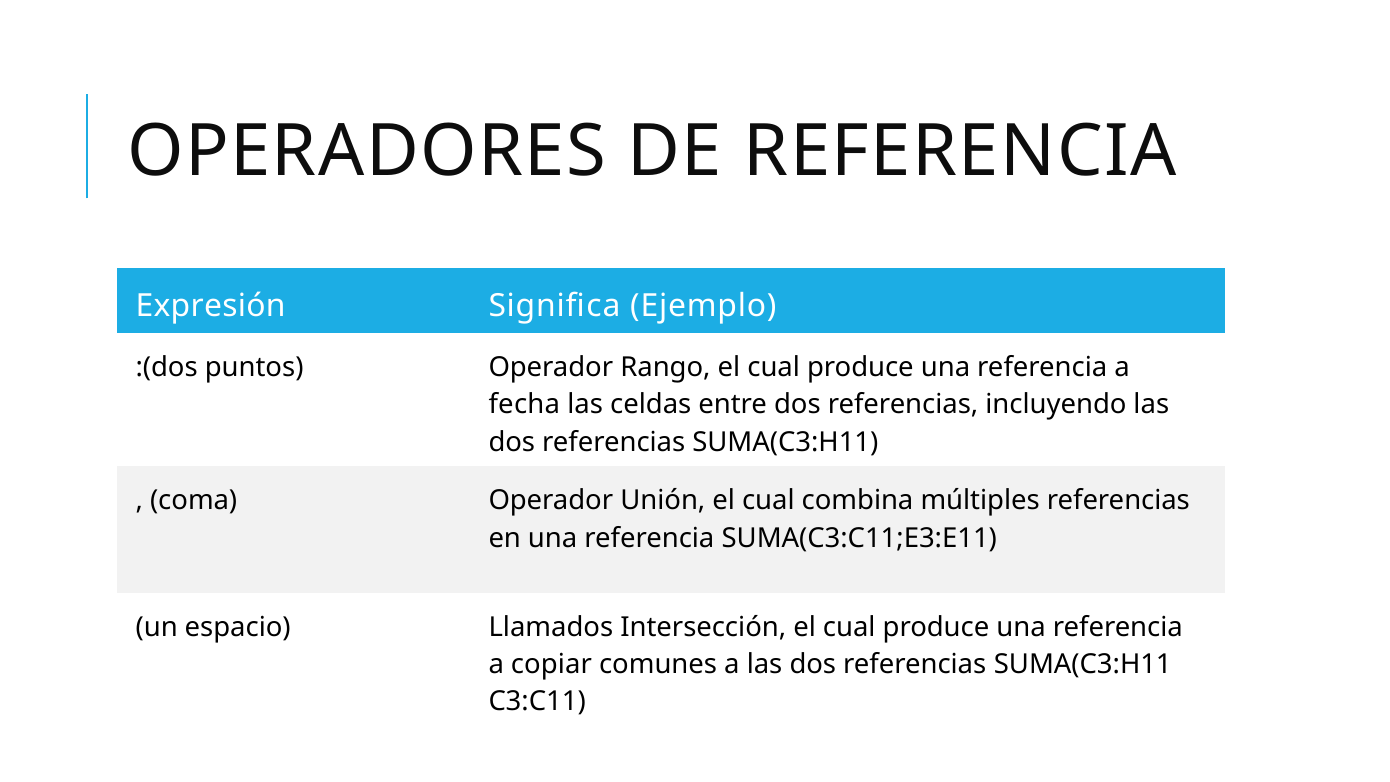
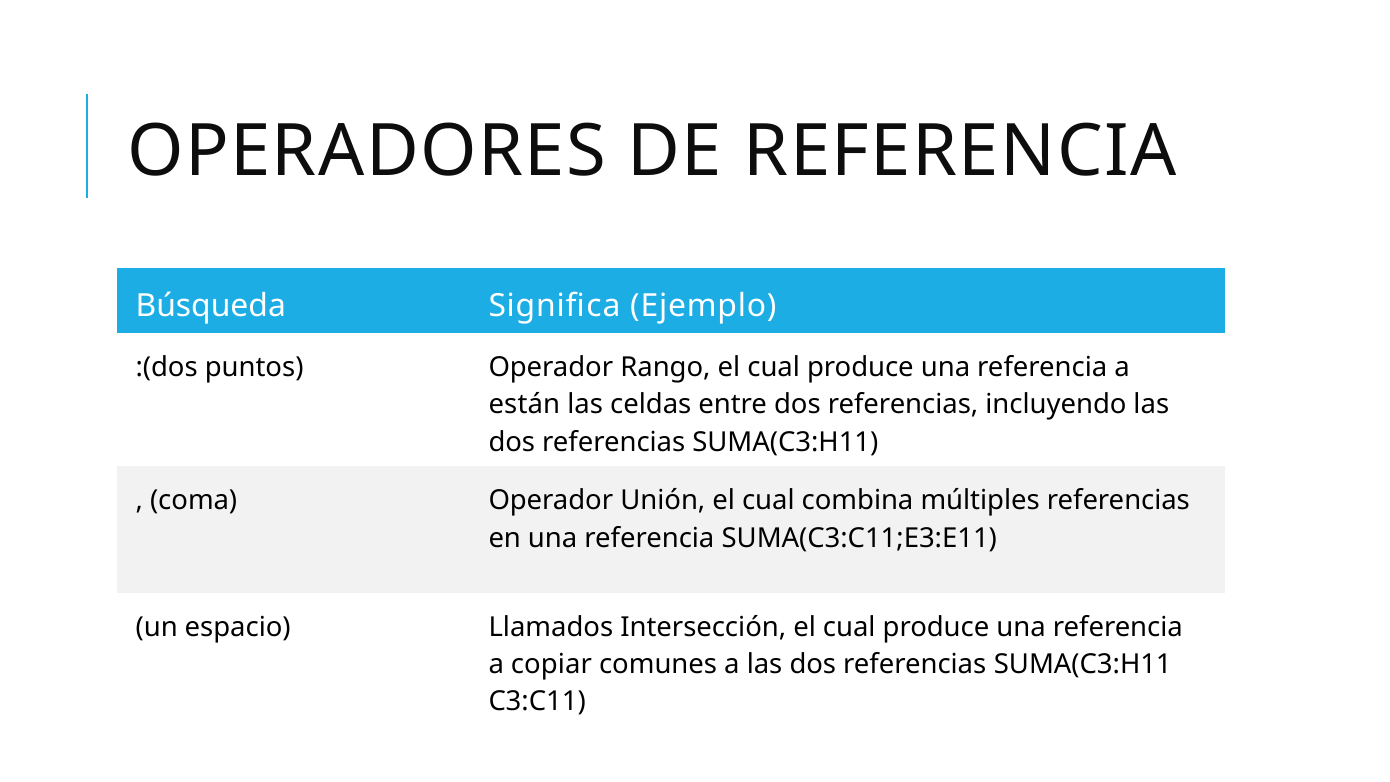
Expresión: Expresión -> Búsqueda (211, 306)
fecha: fecha -> están (524, 405)
